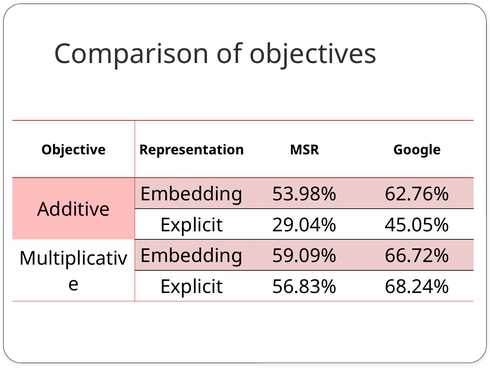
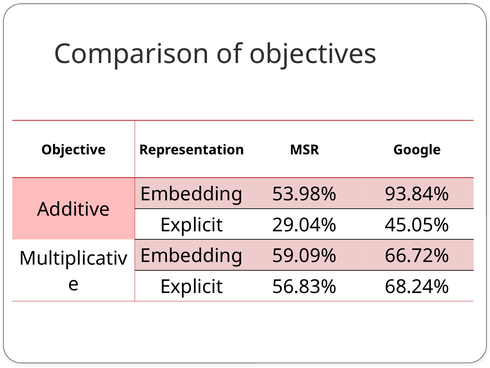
62.76%: 62.76% -> 93.84% (417, 194)
